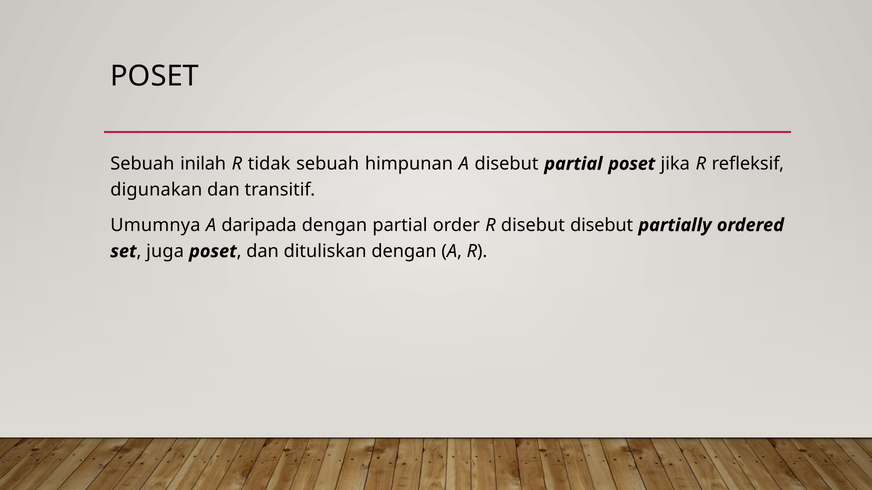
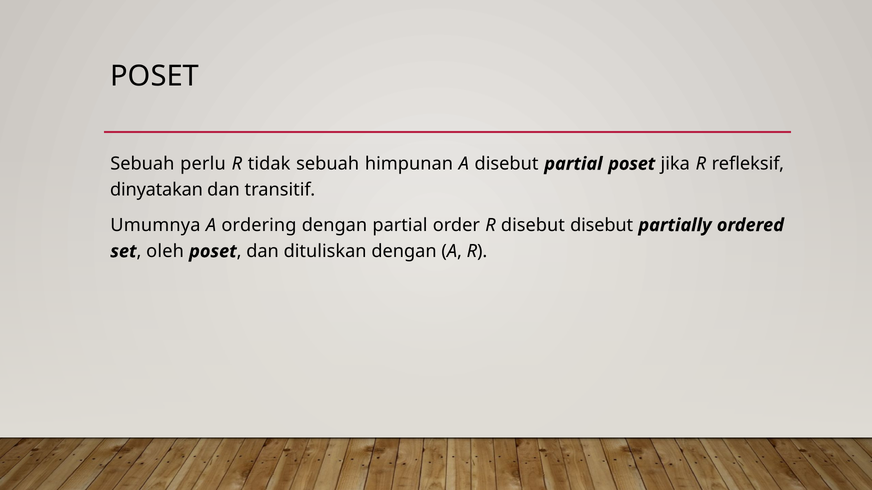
inilah: inilah -> perlu (203, 164)
digunakan: digunakan -> dinyatakan (156, 190)
daripada: daripada -> ordering (259, 225)
juga: juga -> oleh (165, 252)
